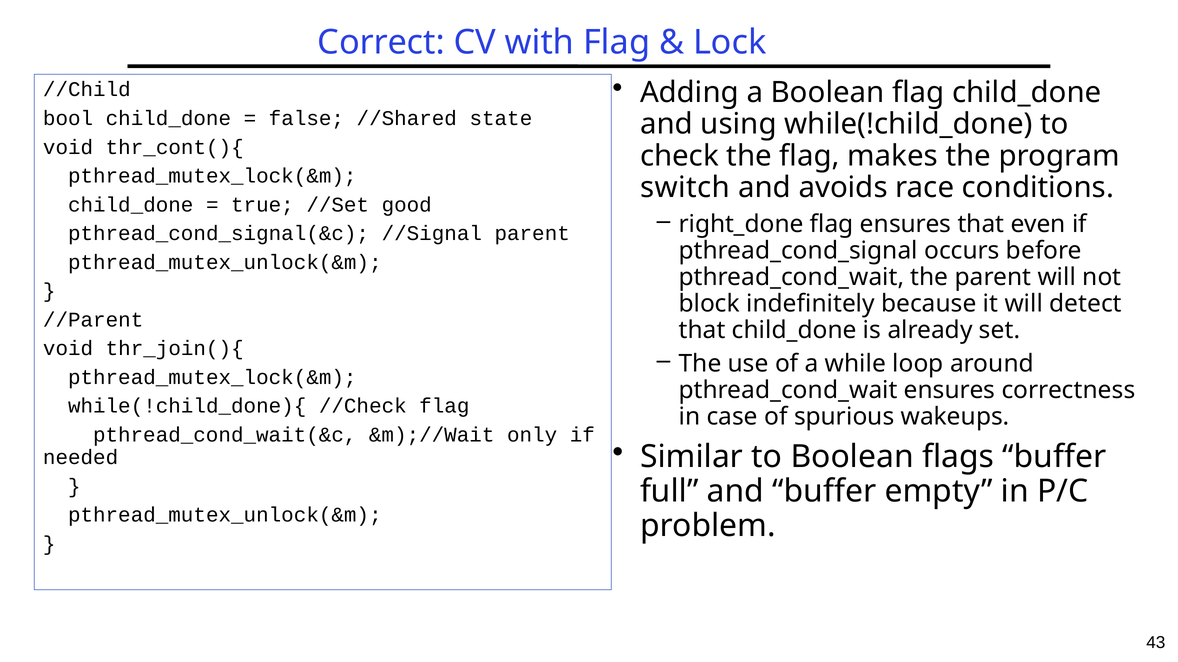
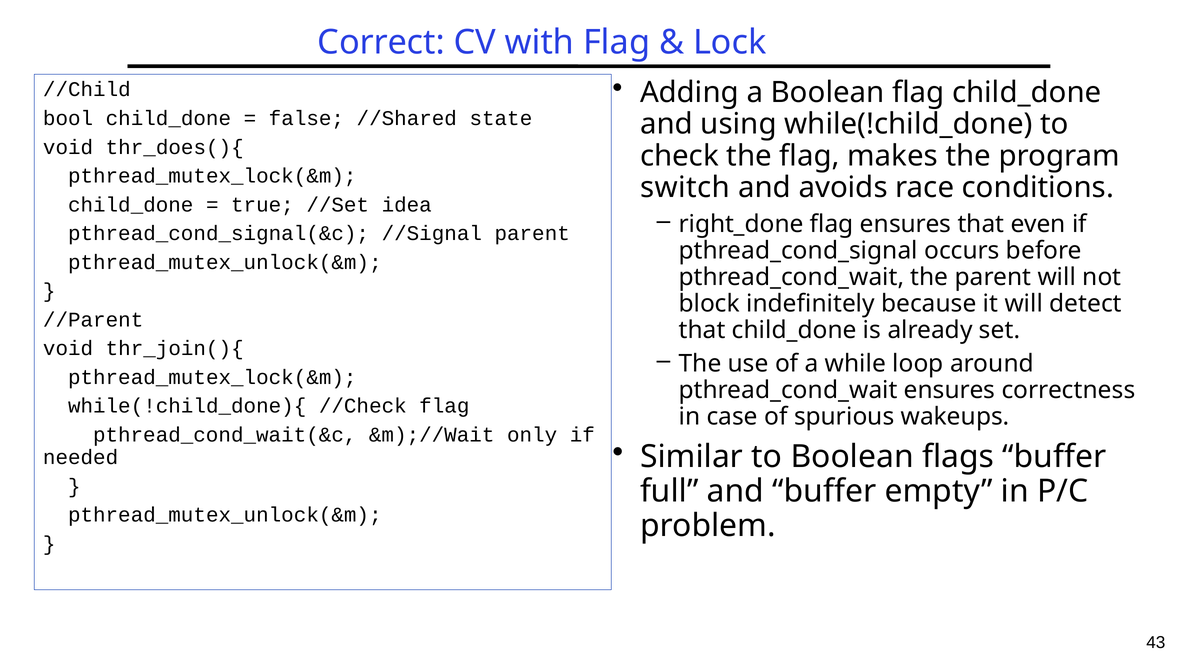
thr_cont(){: thr_cont(){ -> thr_does(){ (175, 147)
good: good -> idea (407, 205)
